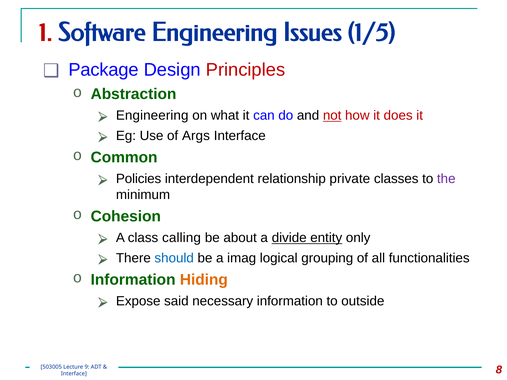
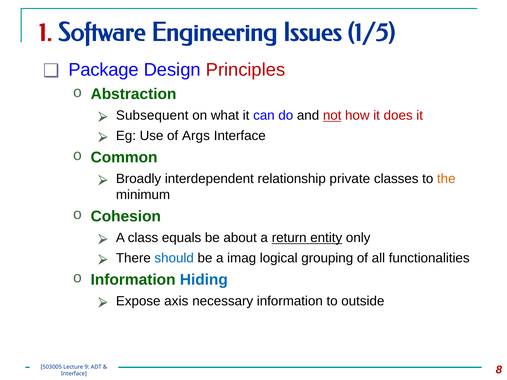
Engineering: Engineering -> Subsequent (152, 115)
Policies: Policies -> Broadly (139, 179)
the colour: purple -> orange (446, 179)
calling: calling -> equals (182, 238)
divide: divide -> return (289, 238)
Hiding colour: orange -> blue (204, 280)
said: said -> axis (176, 301)
